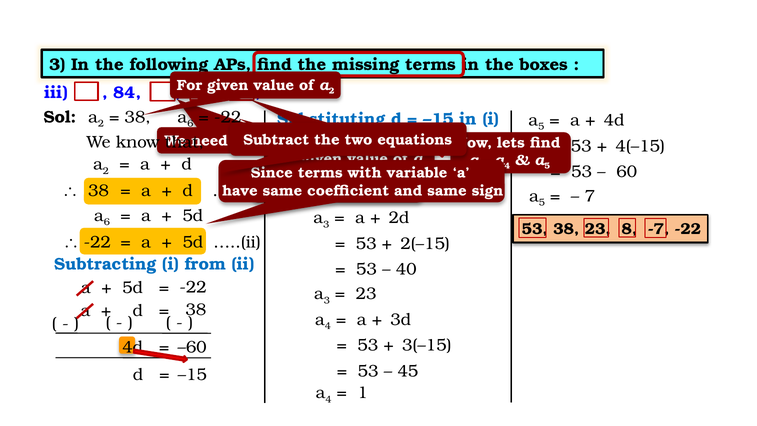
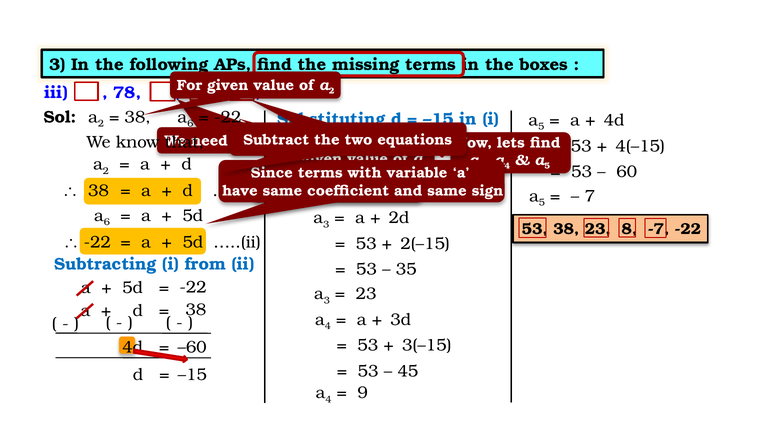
84: 84 -> 78 (127, 93)
40: 40 -> 35 (406, 269)
1: 1 -> 9 (363, 393)
